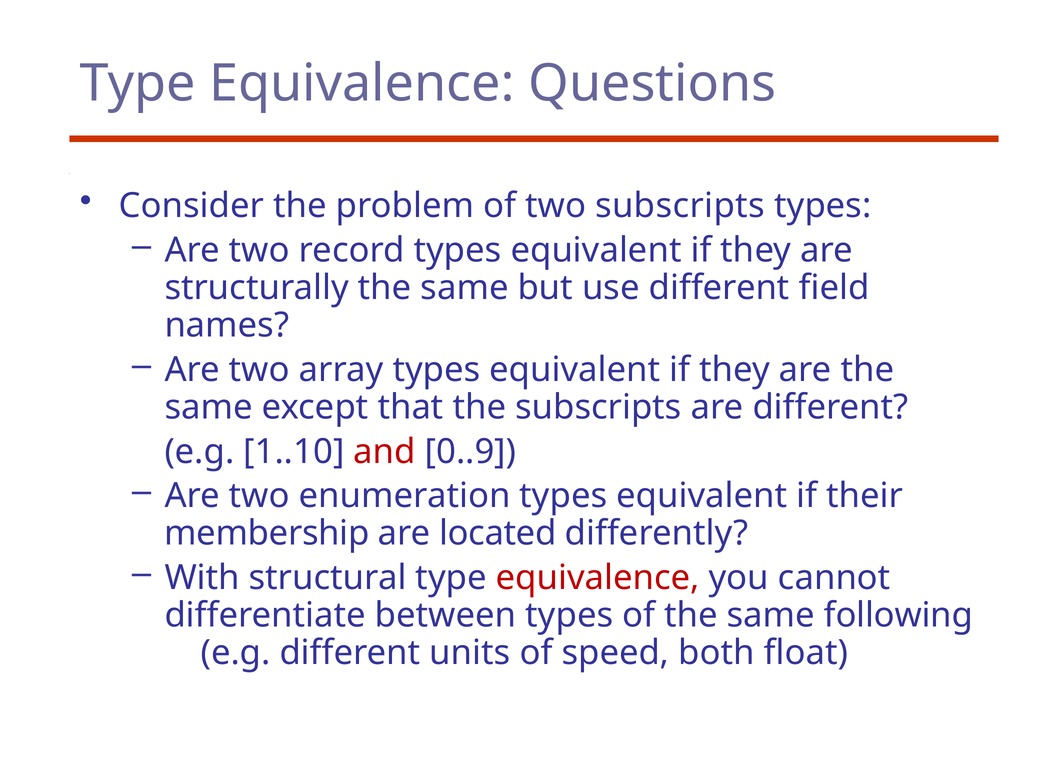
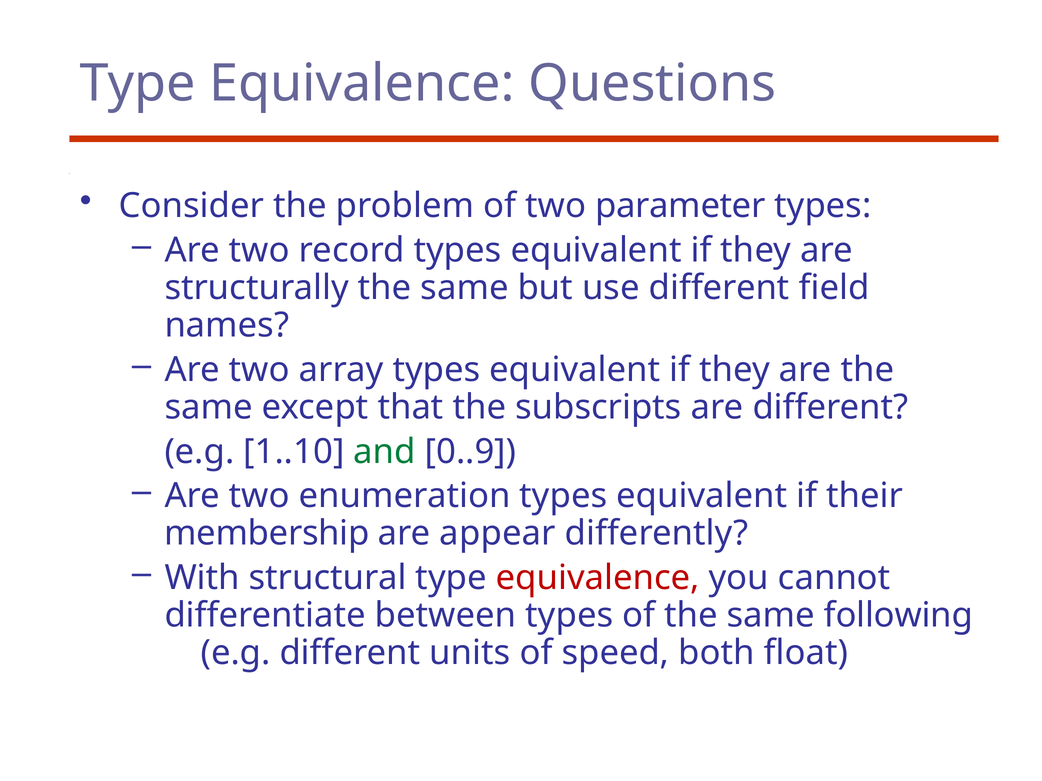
two subscripts: subscripts -> parameter (680, 206)
and colour: red -> green (385, 452)
located: located -> appear (498, 534)
